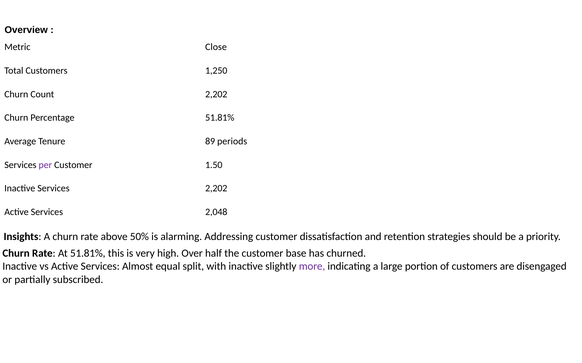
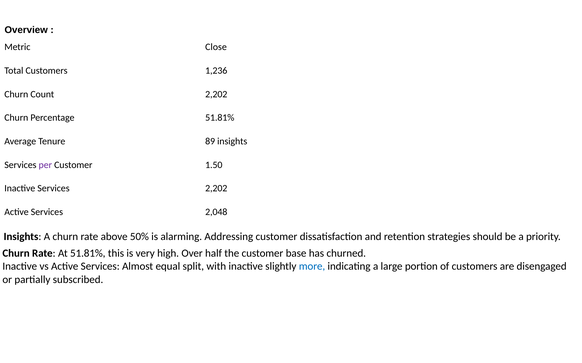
1,250: 1,250 -> 1,236 (216, 71)
89 periods: periods -> insights (232, 142)
more colour: purple -> blue (312, 267)
